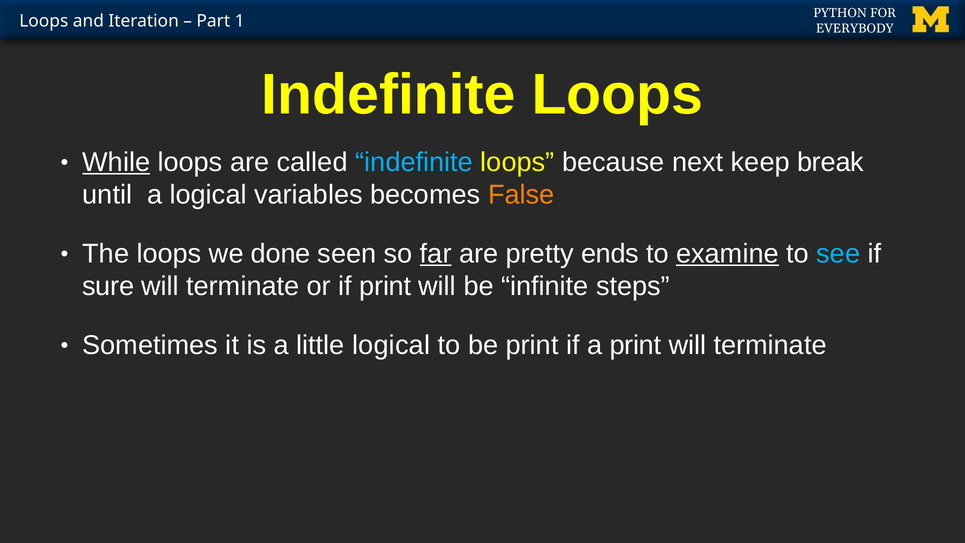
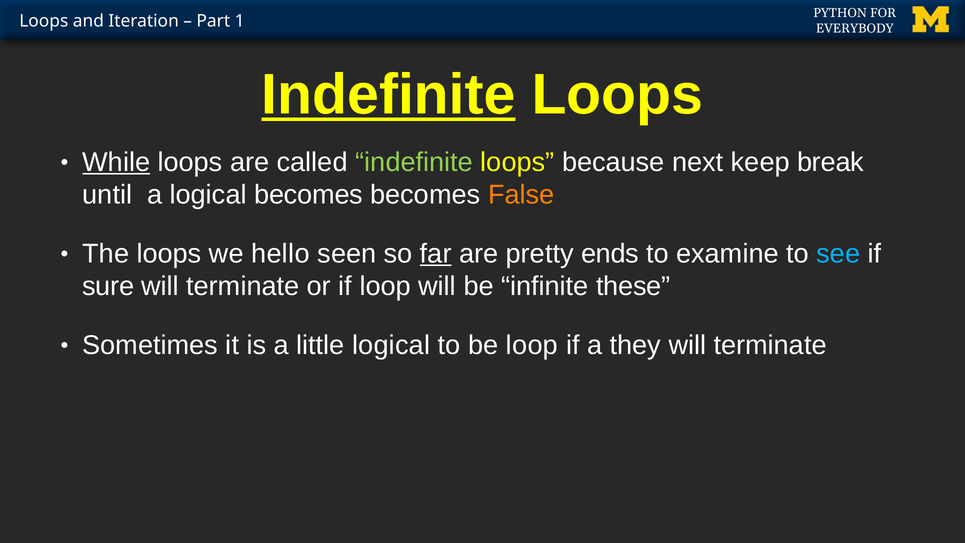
Indefinite underline: none -> present (389, 95)
indefinite colour: light blue -> light green (414, 162)
logical variables: variables -> becomes (309, 195)
done: done -> hello (280, 254)
examine underline: present -> none (727, 254)
if print: print -> loop (385, 286)
steps: steps -> these (633, 286)
be print: print -> loop (532, 345)
a print: print -> they (635, 345)
